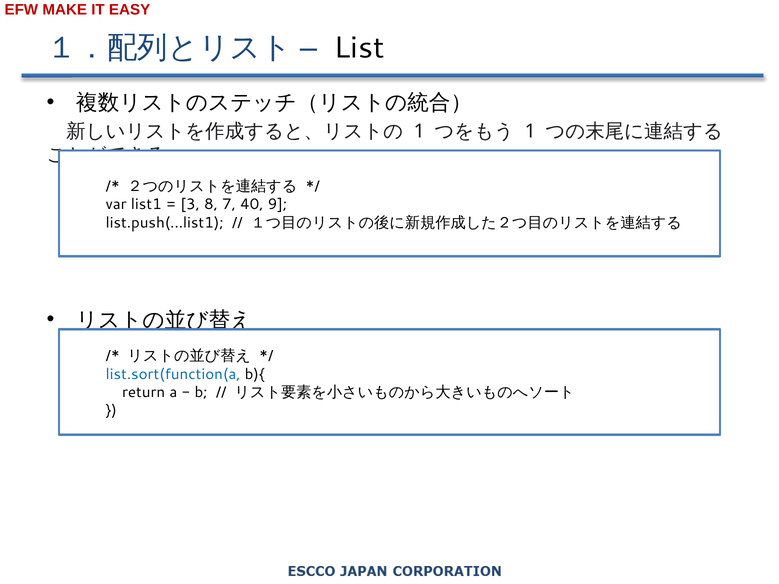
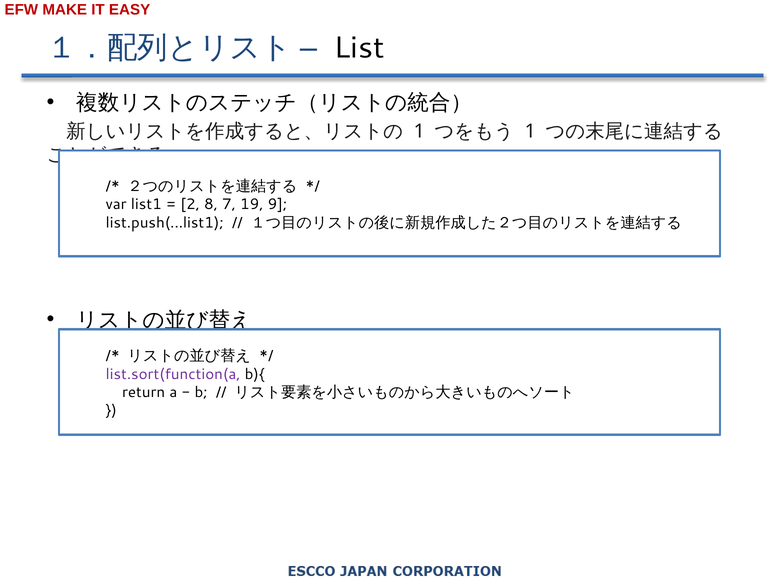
3: 3 -> 2 (190, 205)
40: 40 -> 19 (252, 205)
list.sort(function(a colour: blue -> purple (173, 374)
